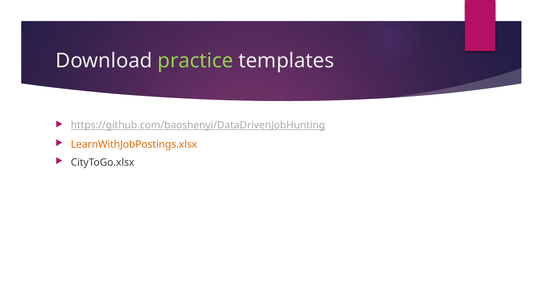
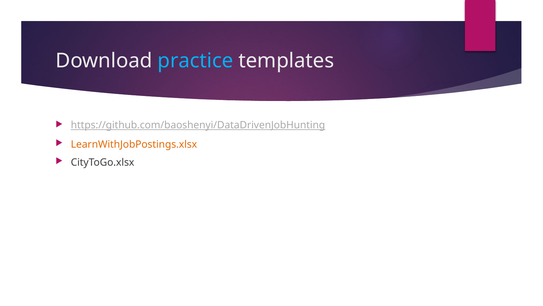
practice colour: light green -> light blue (195, 61)
